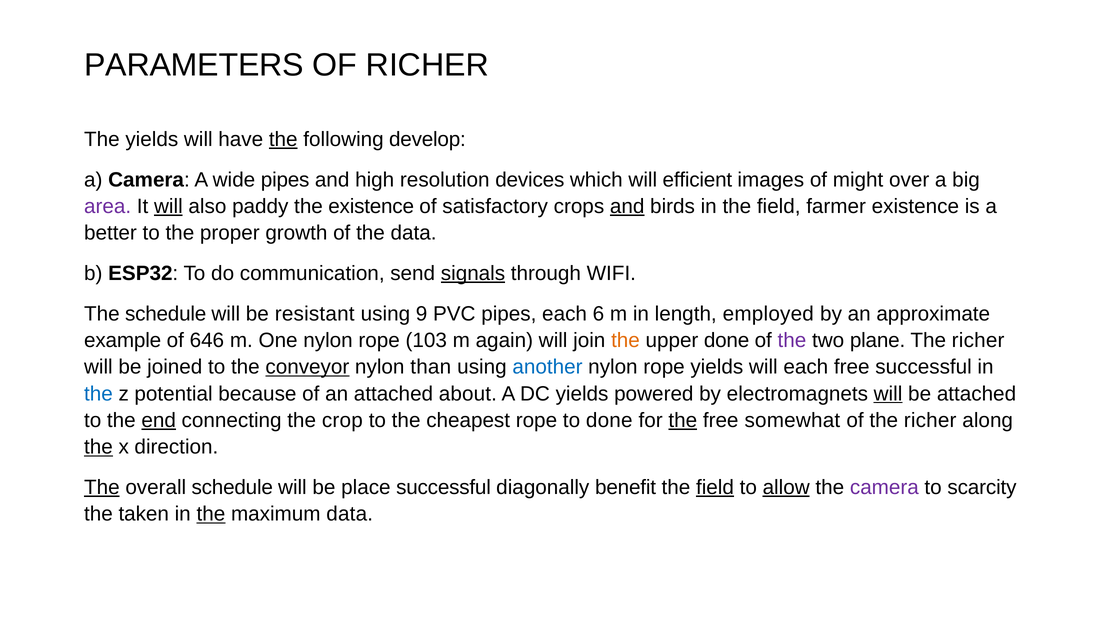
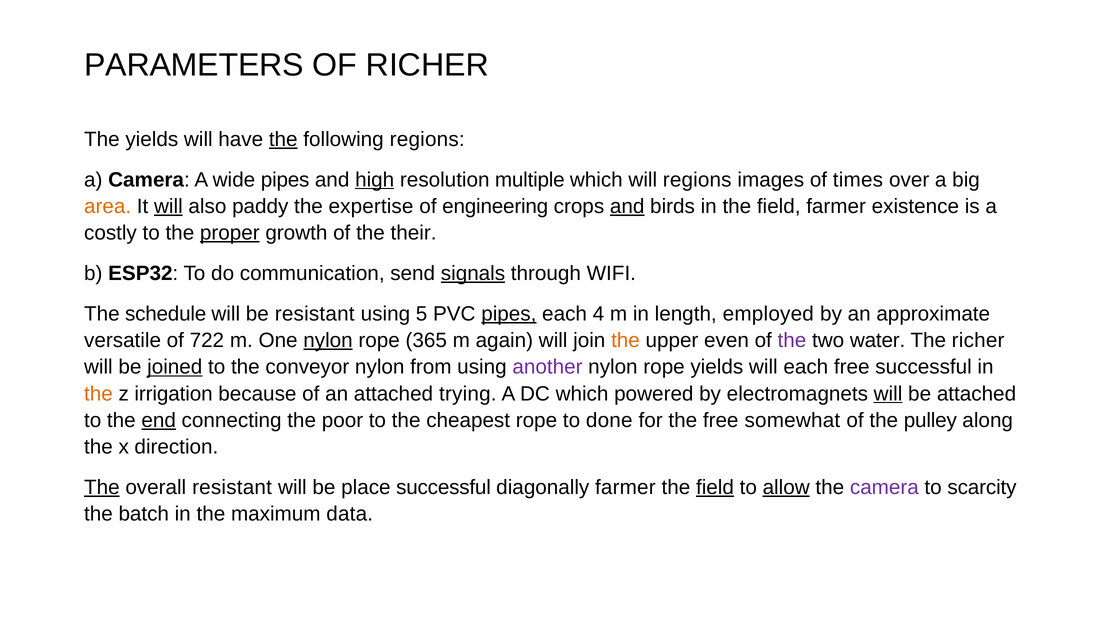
following develop: develop -> regions (427, 139)
high underline: none -> present (375, 180)
devices: devices -> multiple (530, 180)
will efficient: efficient -> regions (697, 180)
might: might -> times (858, 180)
area colour: purple -> orange (108, 206)
the existence: existence -> expertise (371, 206)
satisfactory: satisfactory -> engineering (495, 206)
better: better -> costly (110, 233)
proper underline: none -> present (230, 233)
the data: data -> their (414, 233)
9: 9 -> 5 (422, 314)
pipes underline: none -> present (509, 314)
6: 6 -> 4 (598, 314)
example: example -> versatile (123, 340)
646: 646 -> 722 (207, 340)
nylon underline: none -> present (328, 340)
103: 103 -> 365 (426, 340)
upper done: done -> even (726, 340)
plane: plane -> water (878, 340)
joined underline: none -> present (175, 367)
conveyor underline: present -> none (307, 367)
than: than -> from (431, 367)
another colour: blue -> purple (548, 367)
the colour: blue -> orange (98, 393)
potential: potential -> irrigation (174, 393)
about: about -> trying (468, 393)
DC yields: yields -> which (582, 393)
crop: crop -> poor (342, 420)
the underline: present -> none (683, 420)
of the richer: richer -> pulley (930, 420)
the underline: present -> none (98, 447)
overall schedule: schedule -> resistant (232, 487)
diagonally benefit: benefit -> farmer (625, 487)
taken: taken -> batch (144, 514)
the underline: present -> none (211, 514)
